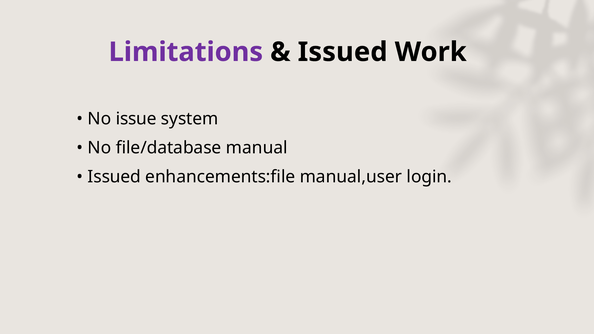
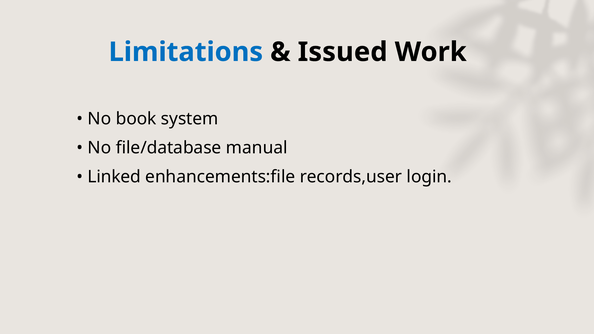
Limitations colour: purple -> blue (186, 52)
issue: issue -> book (136, 119)
Issued: Issued -> Linked (114, 177)
manual,user: manual,user -> records,user (351, 177)
